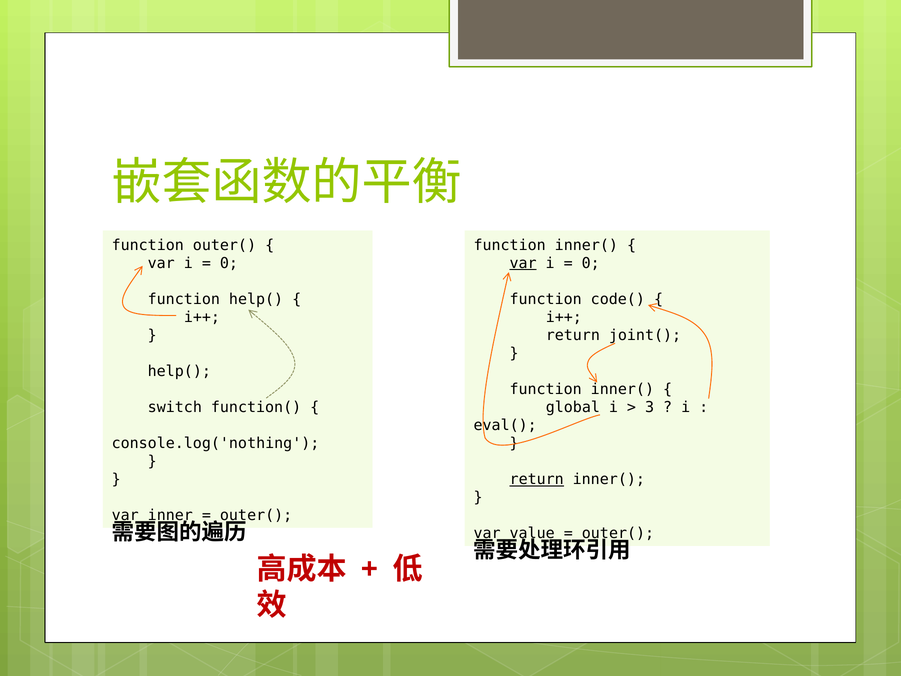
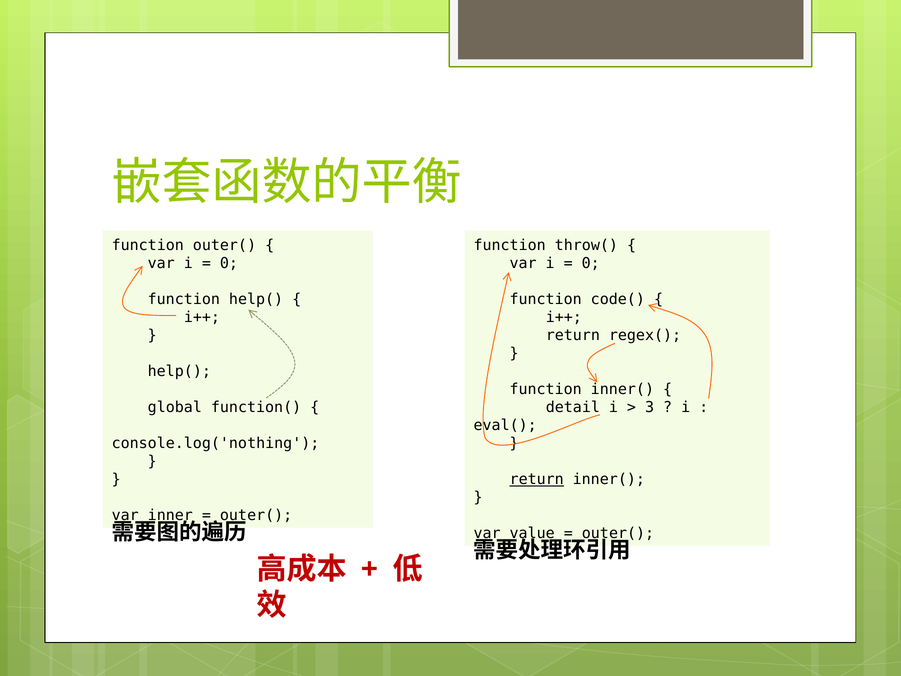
inner(: inner( -> throw( (586, 245)
var underline: present -> none (523, 263)
joint(: joint( -> regex( (645, 335)
switch: switch -> global (175, 407)
global: global -> detail (573, 407)
